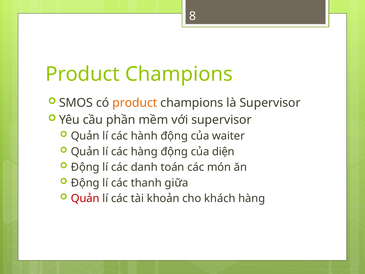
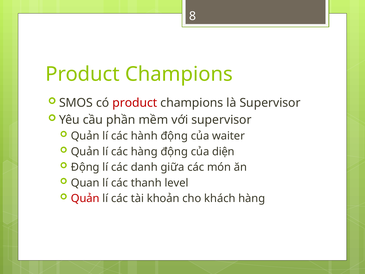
product colour: orange -> red (135, 103)
toán: toán -> giữa (172, 167)
Động: Động -> Quan (85, 183)
giữa: giữa -> level (177, 183)
